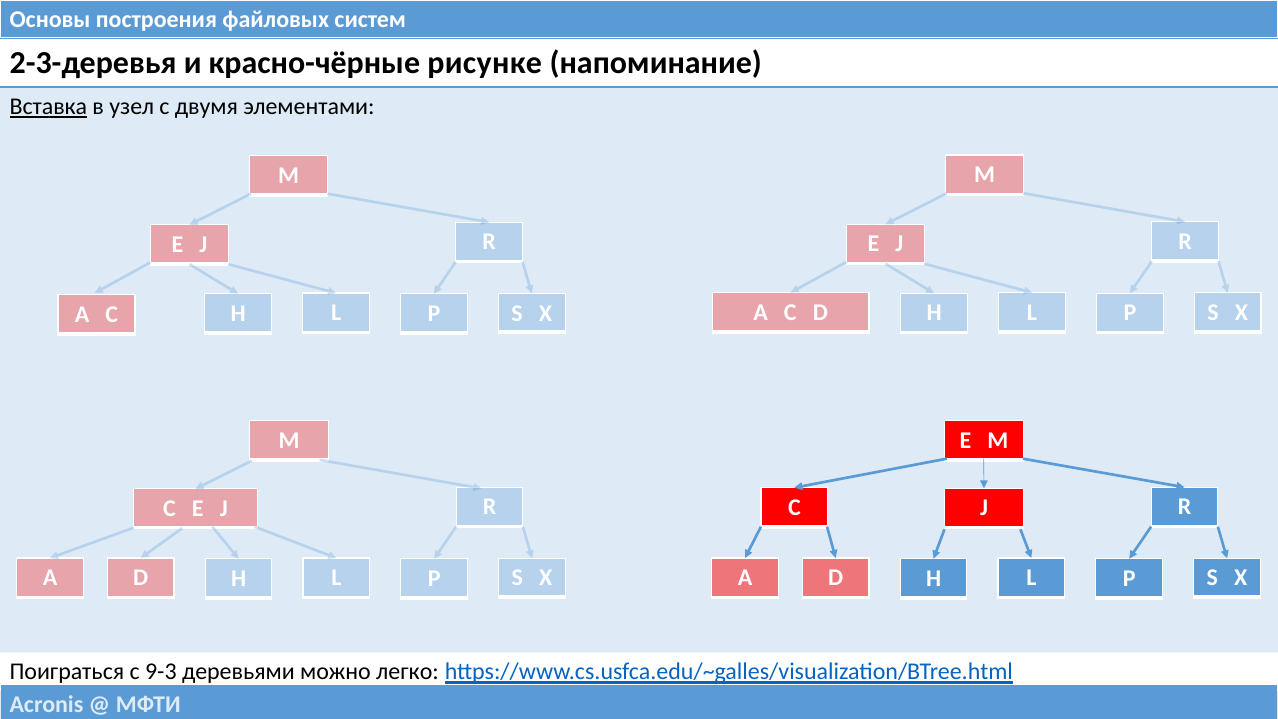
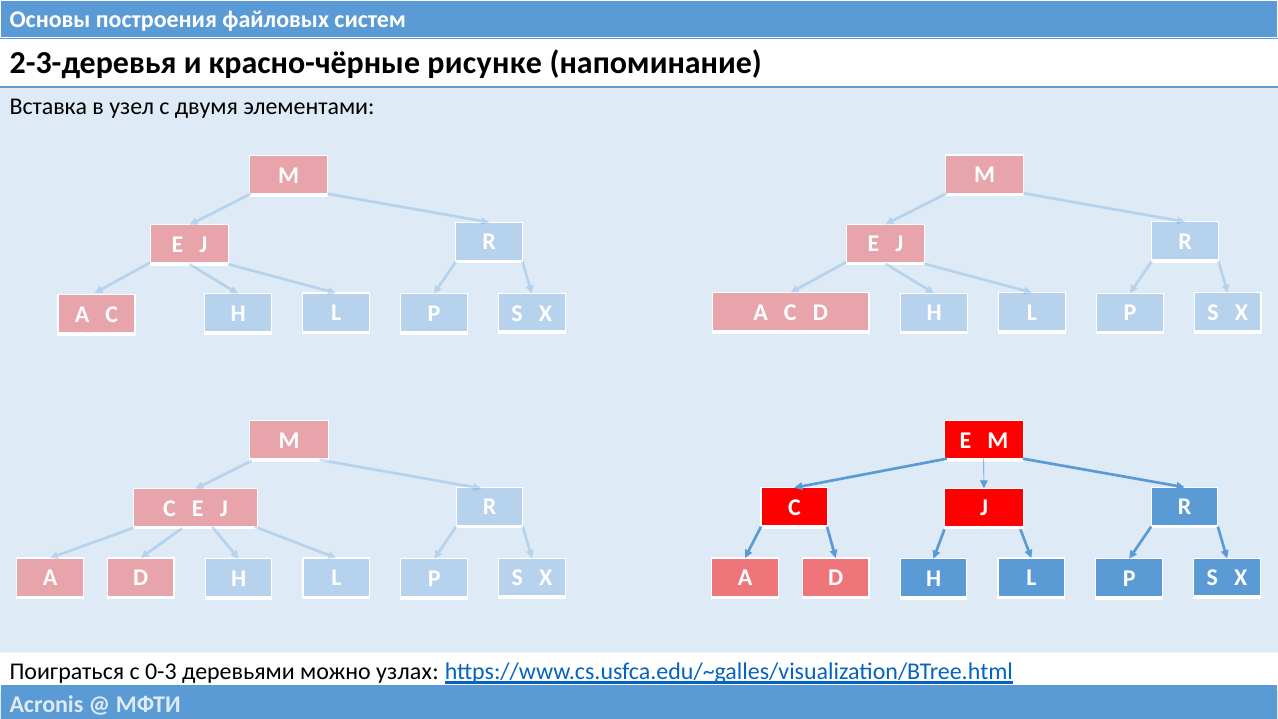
Вставка underline: present -> none (48, 107)
9-3: 9-3 -> 0-3 (161, 672)
легко: легко -> узлах (407, 672)
